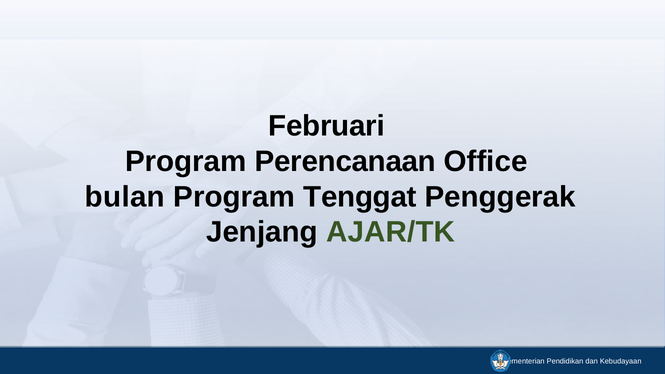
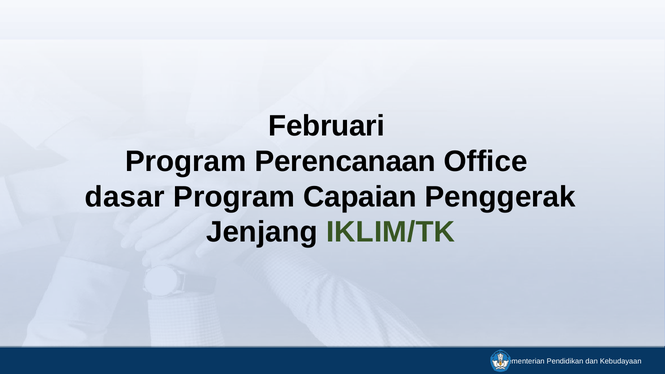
bulan: bulan -> dasar (125, 197)
Tenggat: Tenggat -> Capaian (360, 197)
AJAR/TK: AJAR/TK -> IKLIM/TK (391, 232)
